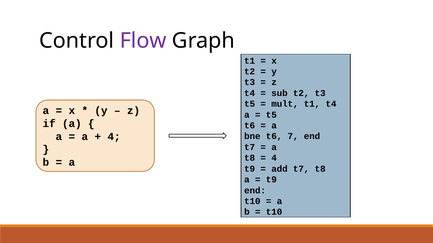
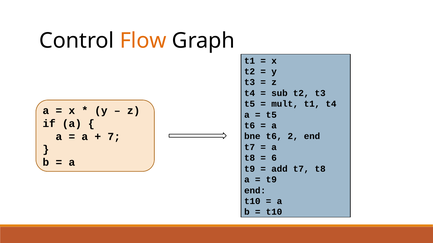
Flow colour: purple -> orange (143, 41)
4: 4 -> 7 (114, 137)
7: 7 -> 2 (293, 137)
4: 4 -> 6 (274, 158)
